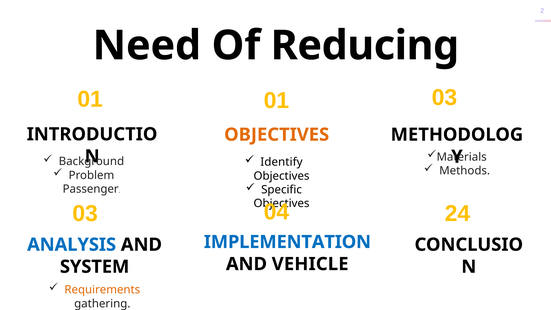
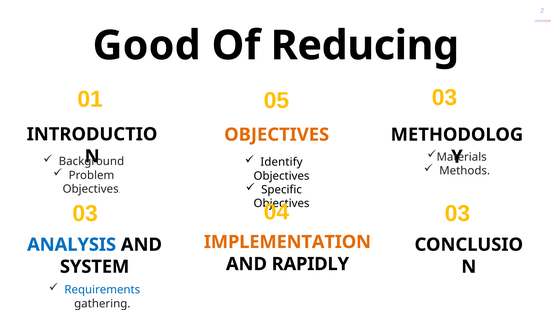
Need: Need -> Good (147, 46)
01 01: 01 -> 05 (277, 101)
Passenger: Passenger -> Objectives (91, 189)
24: 24 -> 03 (458, 213)
IMPLEMENTATION colour: blue -> orange (287, 242)
VEHICLE: VEHICLE -> RAPIDLY (310, 264)
Requirements colour: orange -> blue (102, 290)
